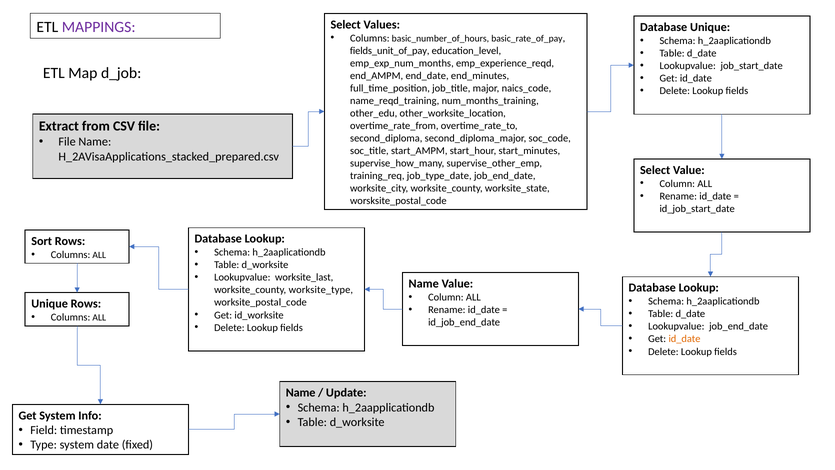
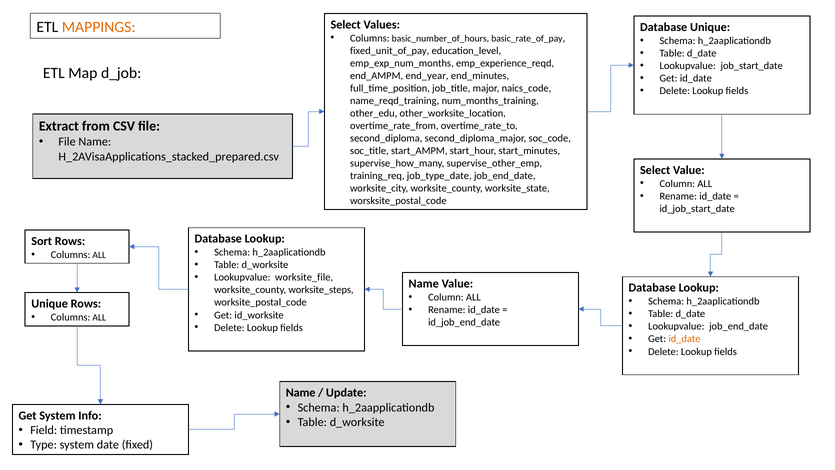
MAPPINGS colour: purple -> orange (99, 27)
fields_unit_of_pay: fields_unit_of_pay -> fixed_unit_of_pay (390, 51)
end_date: end_date -> end_year (427, 76)
worksite_last: worksite_last -> worksite_file (304, 277)
worksite_type: worksite_type -> worksite_steps (321, 290)
